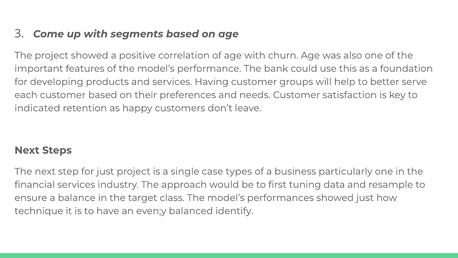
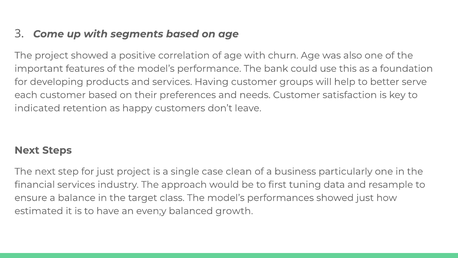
types: types -> clean (239, 171)
technique: technique -> estimated (39, 211)
identify: identify -> growth (234, 211)
